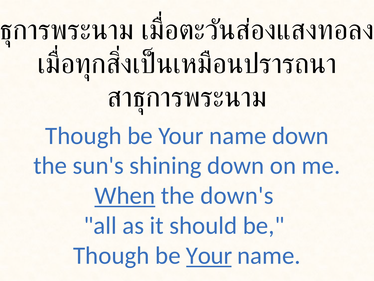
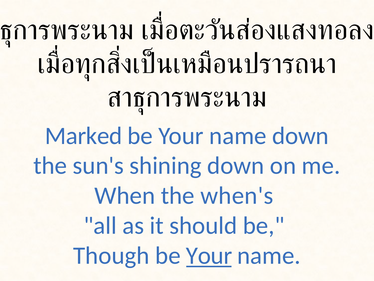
Though: Though -> Marked (84, 136)
When underline: present -> none (125, 195)
down's: down's -> when's (237, 195)
